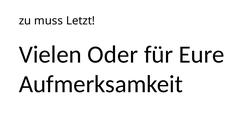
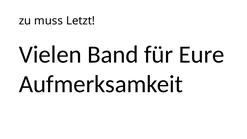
Oder: Oder -> Band (113, 54)
